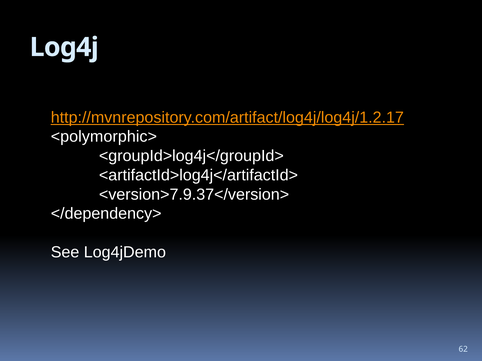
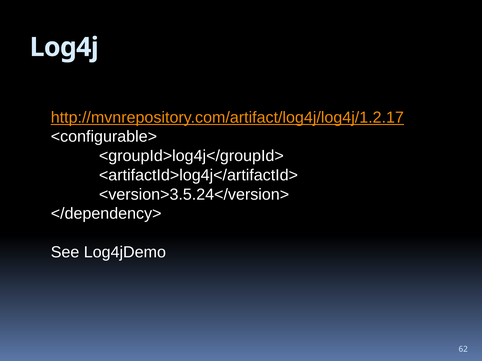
<polymorphic>: <polymorphic> -> <configurable> (104, 137)
<version>7.9.37</version>: <version>7.9.37</version> -> <version>3.5.24</version> (194, 195)
